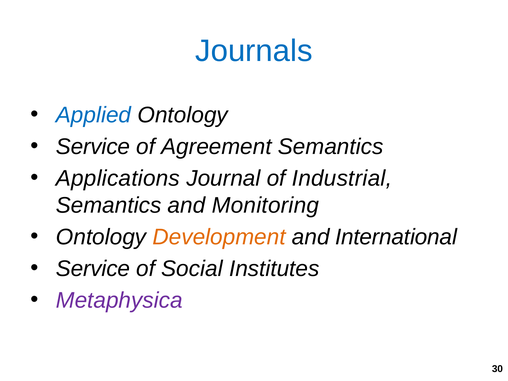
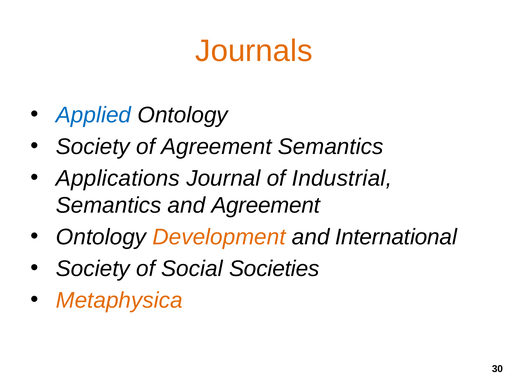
Journals colour: blue -> orange (254, 51)
Service: Service -> Society (93, 147)
and Monitoring: Monitoring -> Agreement (266, 205)
Service: Service -> Society (93, 269)
Institutes: Institutes -> Societies (274, 269)
Metaphysica colour: purple -> orange (119, 300)
